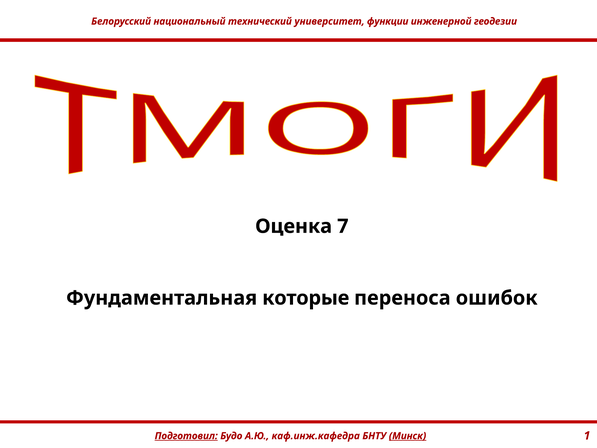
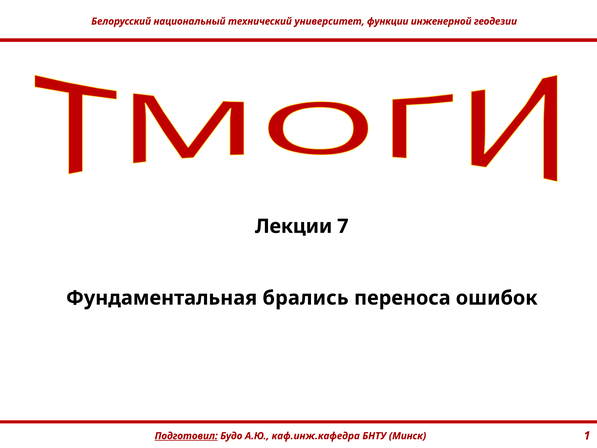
Оценка: Оценка -> Лекции (294, 226)
которые: которые -> брались (306, 298)
Минск underline: present -> none (408, 436)
